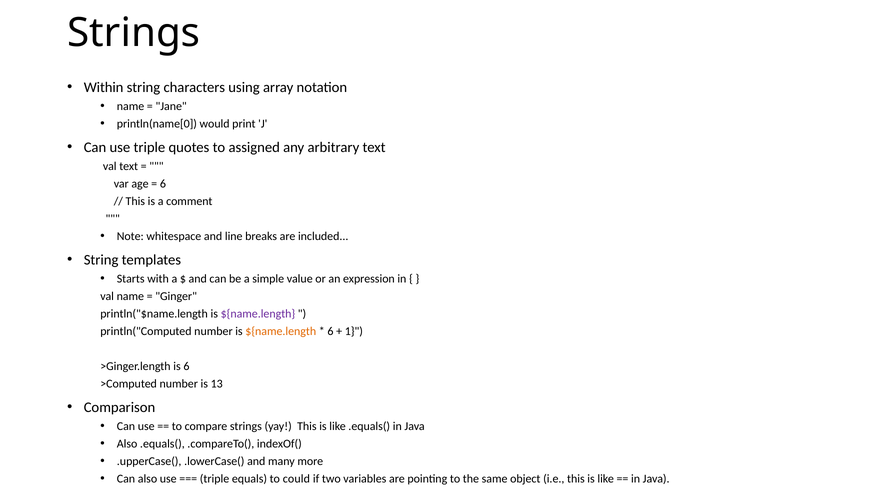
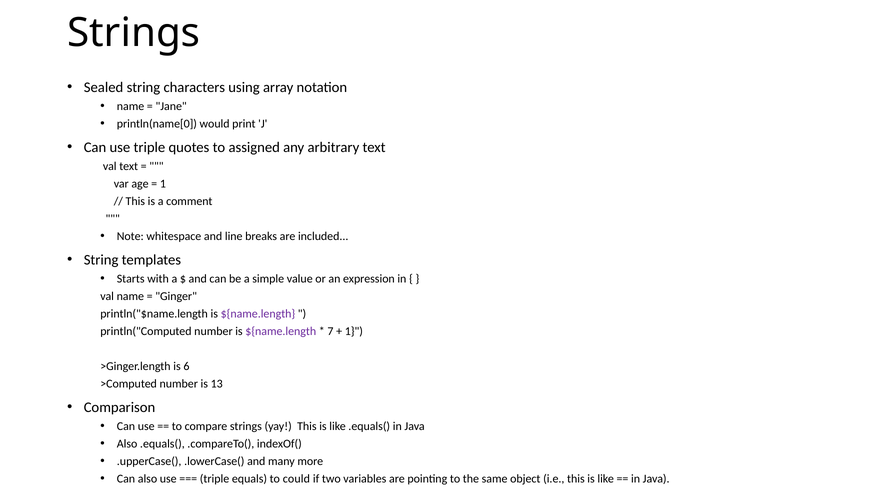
Within: Within -> Sealed (104, 87)
6: 6 -> 1 (163, 184)
${name.length colour: orange -> purple (281, 331)
6: 6 -> 7 (330, 331)
